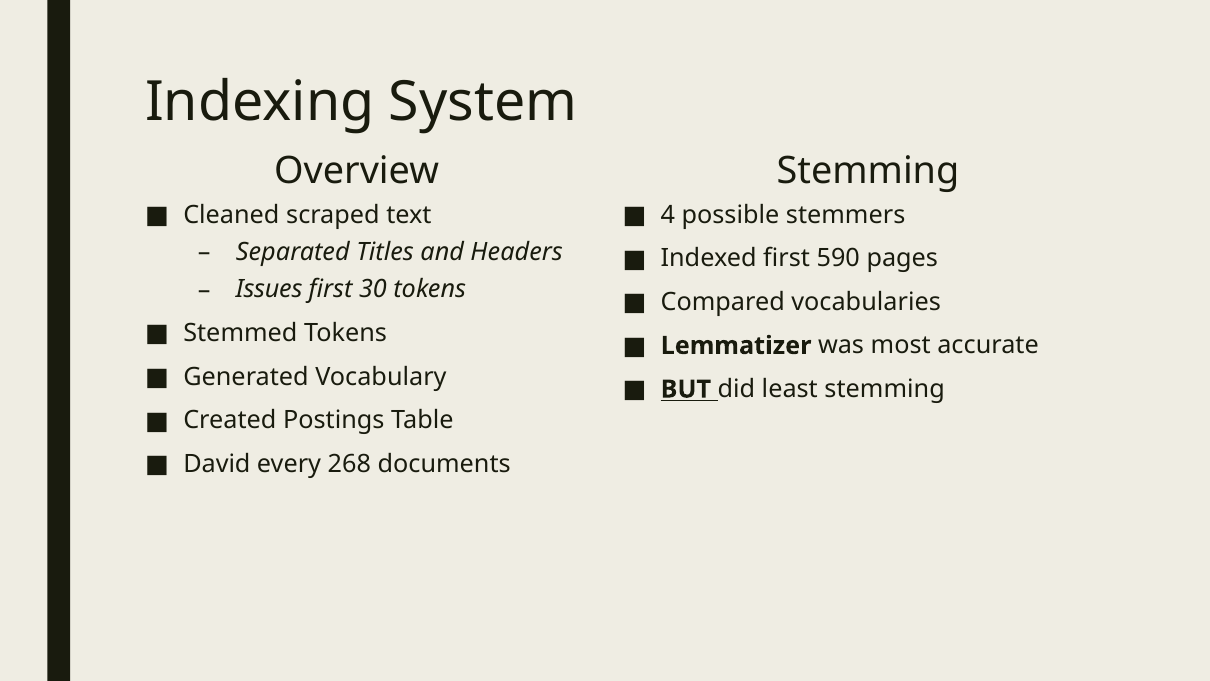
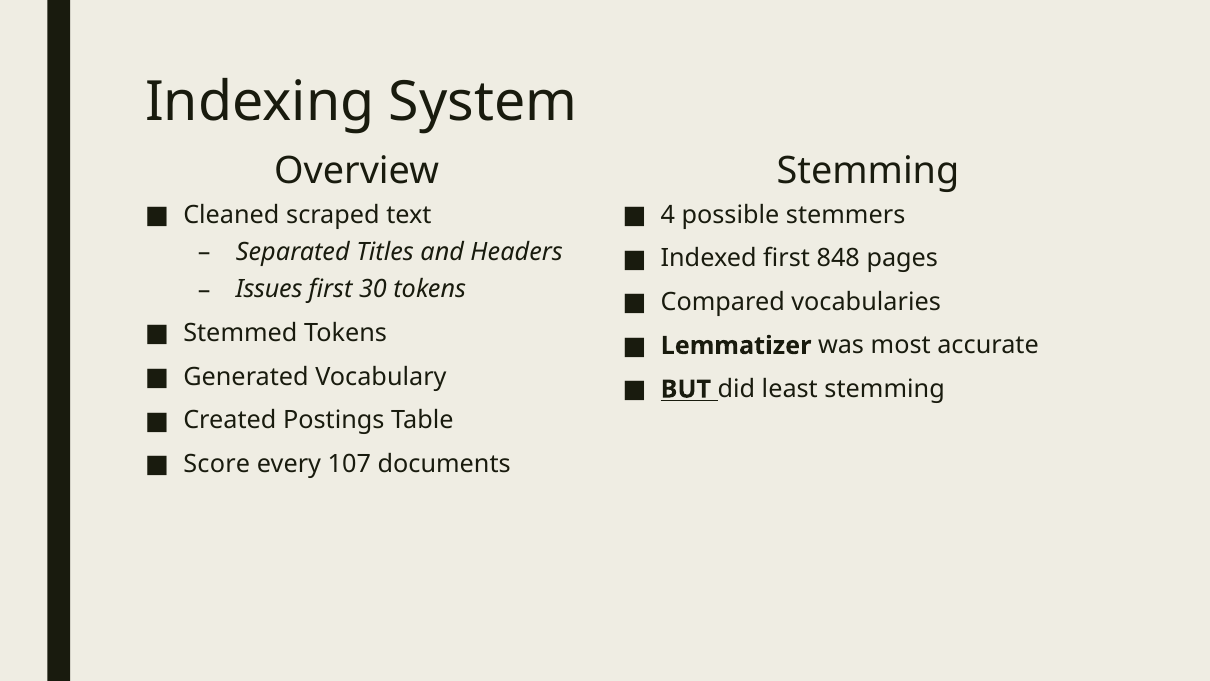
590: 590 -> 848 (838, 258)
David: David -> Score (217, 464)
268: 268 -> 107 (349, 464)
